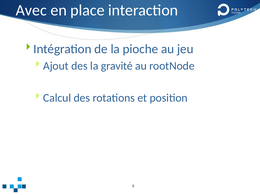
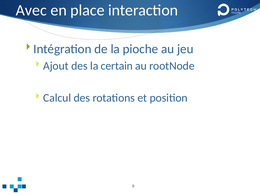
gravité: gravité -> certain (117, 66)
